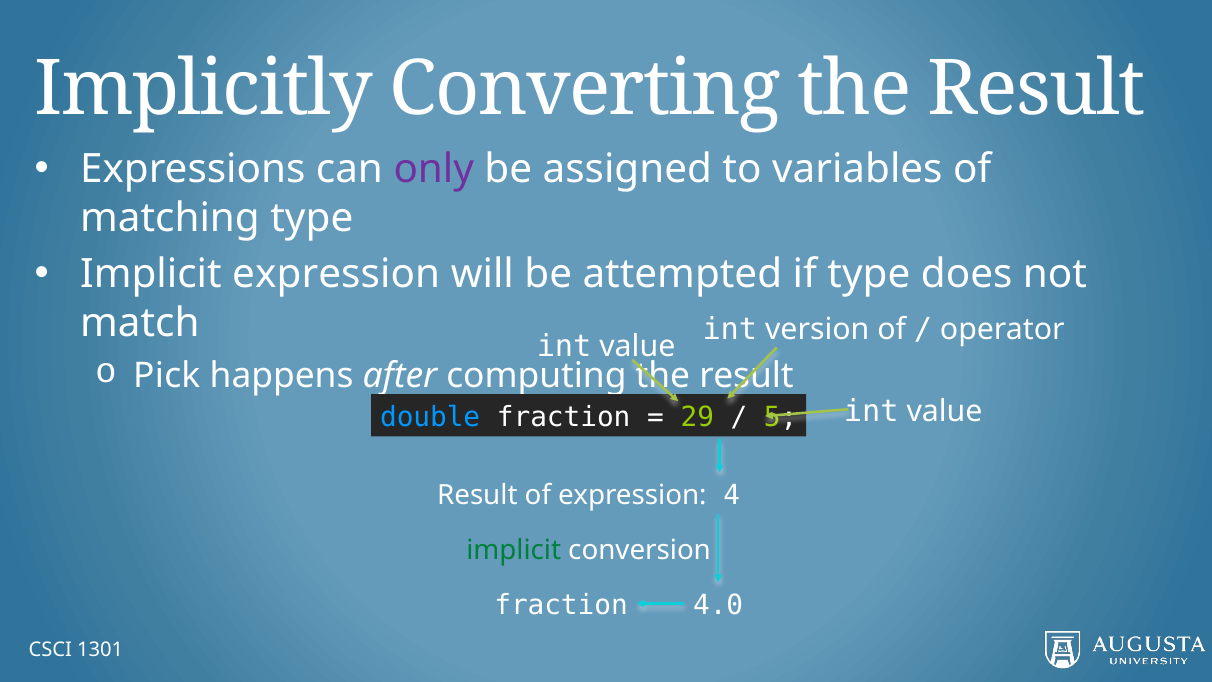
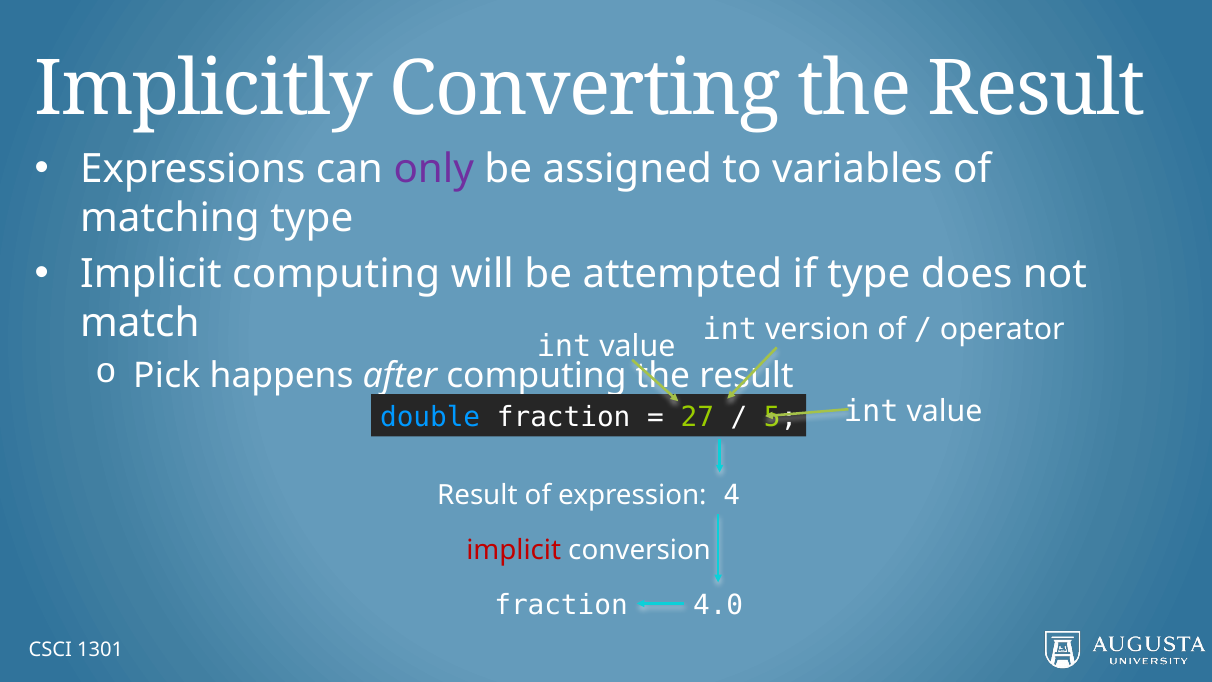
Implicit expression: expression -> computing (336, 275)
29: 29 -> 27 (697, 417)
implicit colour: green -> red (514, 550)
